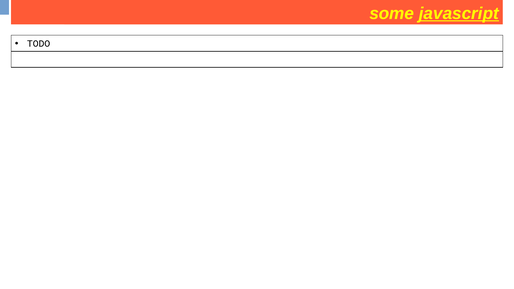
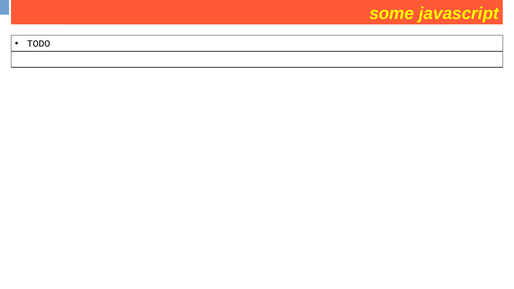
javascript underline: present -> none (459, 13)
